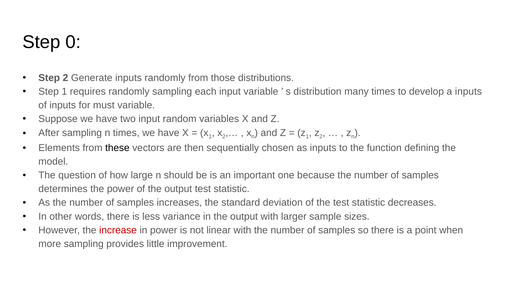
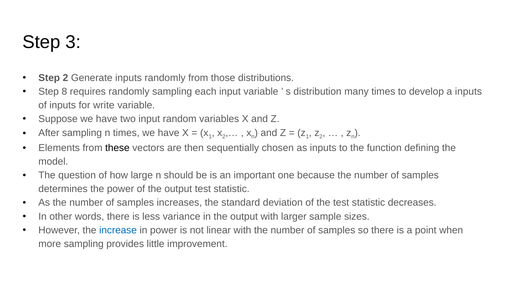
0: 0 -> 3 (73, 42)
Step 1: 1 -> 8 (64, 92)
must: must -> write (104, 105)
increase colour: red -> blue (118, 230)
